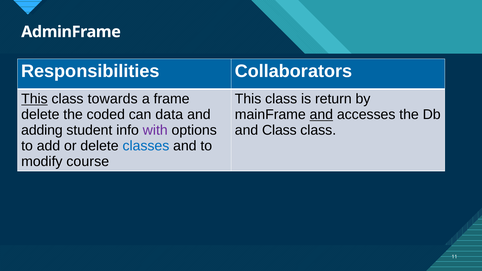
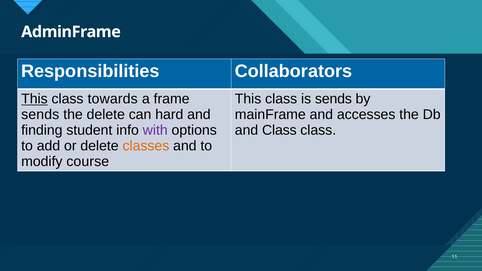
is return: return -> sends (333, 99)
delete: delete -> sends (40, 115)
the coded: coded -> delete (106, 115)
data: data -> hard (169, 115)
and underline: present -> none (321, 115)
adding: adding -> finding (42, 130)
classes colour: blue -> orange (146, 146)
